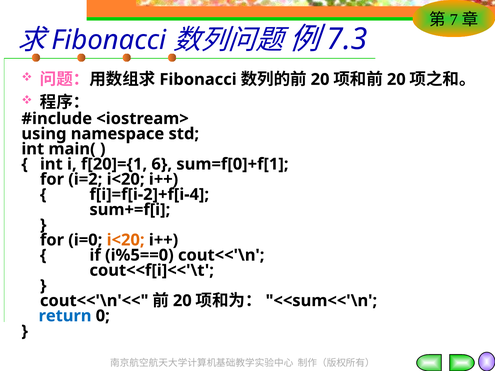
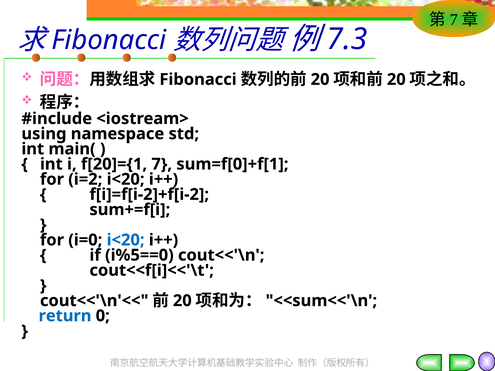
6: 6 -> 7 (162, 164)
f[i]=f[i-2]+f[i-4: f[i]=f[i-2]+f[i-4 -> f[i]=f[i-2]+f[i-2 (149, 195)
i<20 colour: orange -> blue (126, 240)
